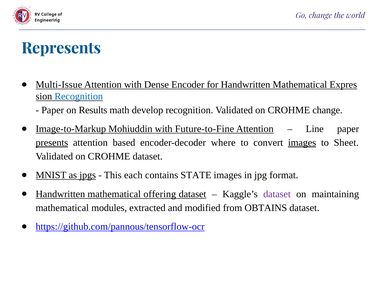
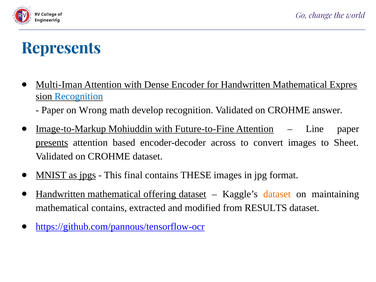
Multi-Issue: Multi-Issue -> Multi-Iman (59, 85)
Results: Results -> Wrong (93, 110)
CROHME change: change -> answer (327, 110)
where: where -> across (223, 143)
images underline: present -> none (302, 143)
each: each -> final (133, 175)
STATE: STATE -> THESE (196, 175)
dataset colour: purple -> orange (277, 194)
mathematical modules: modules -> contains (109, 208)
OBTAINS: OBTAINS -> RESULTS (266, 208)
